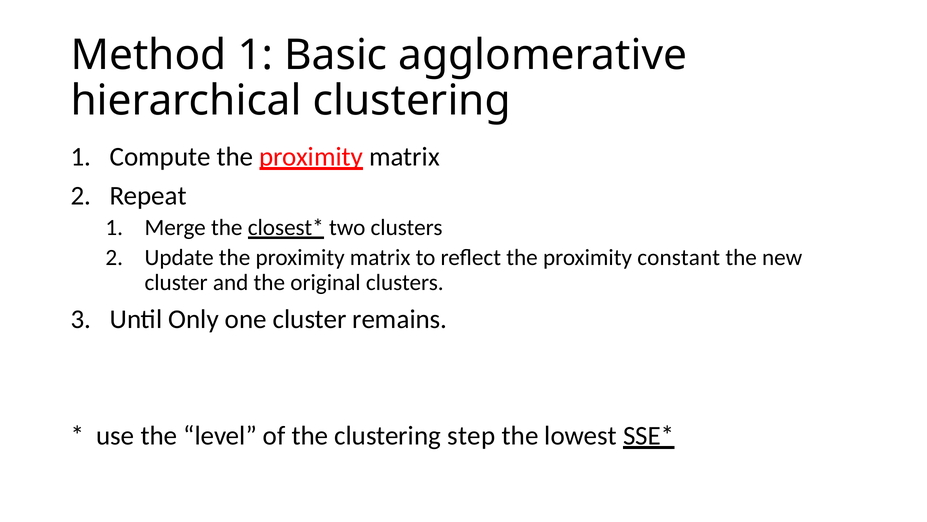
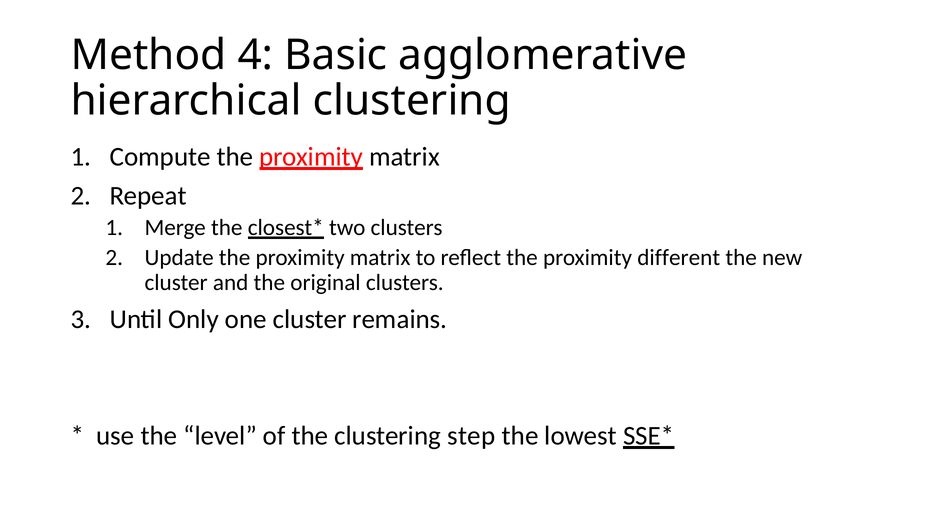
Method 1: 1 -> 4 (255, 55)
constant: constant -> different (679, 257)
